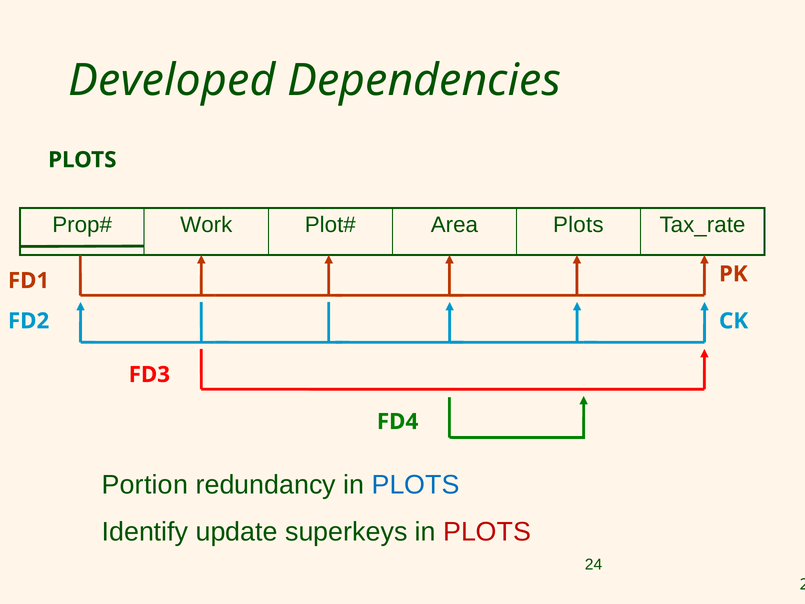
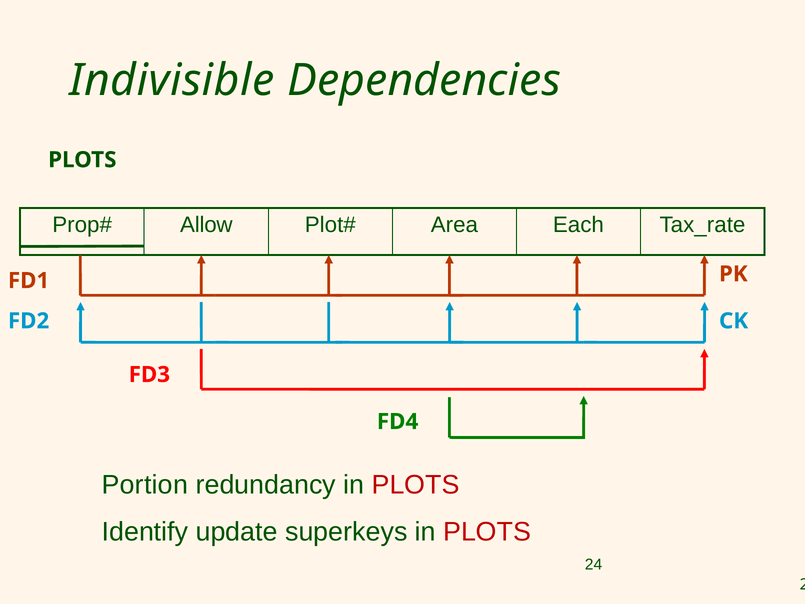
Developed: Developed -> Indivisible (172, 80)
Work: Work -> Allow (206, 225)
Area Plots: Plots -> Each (578, 225)
PLOTS colour: blue -> red (416, 485)
